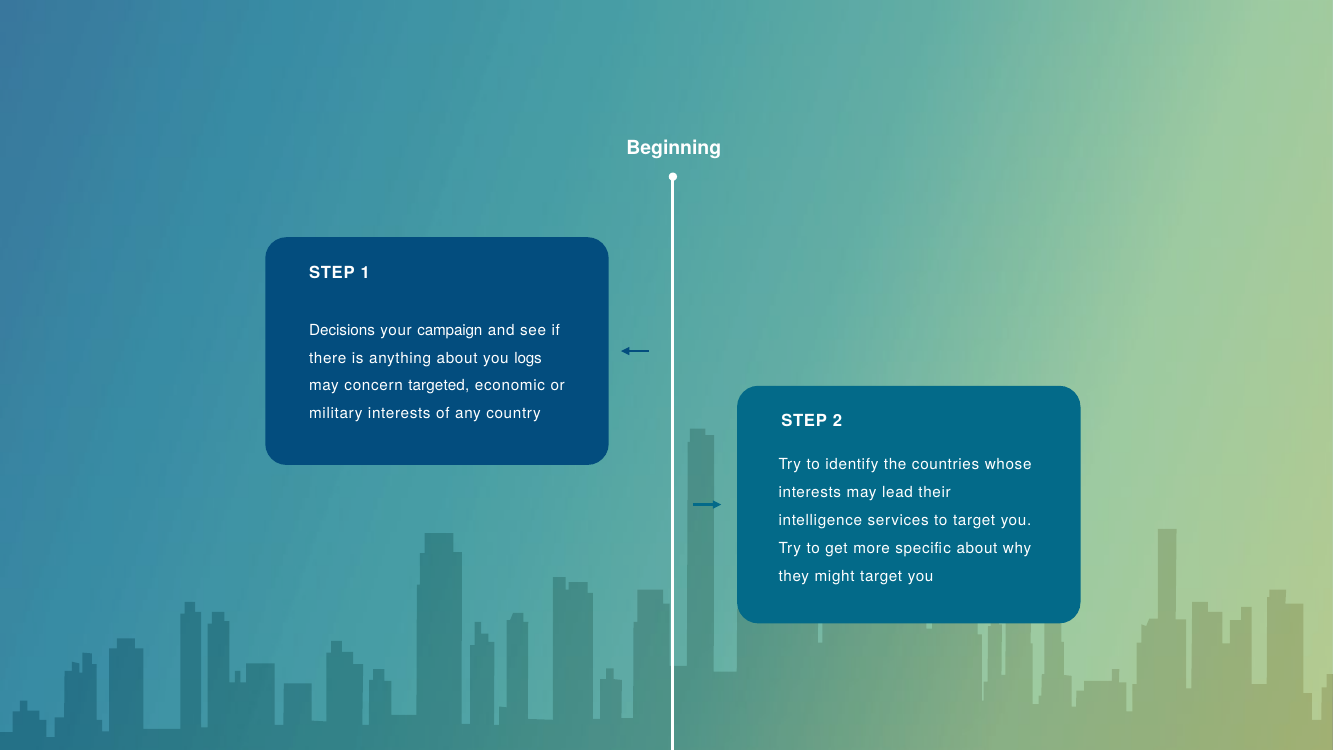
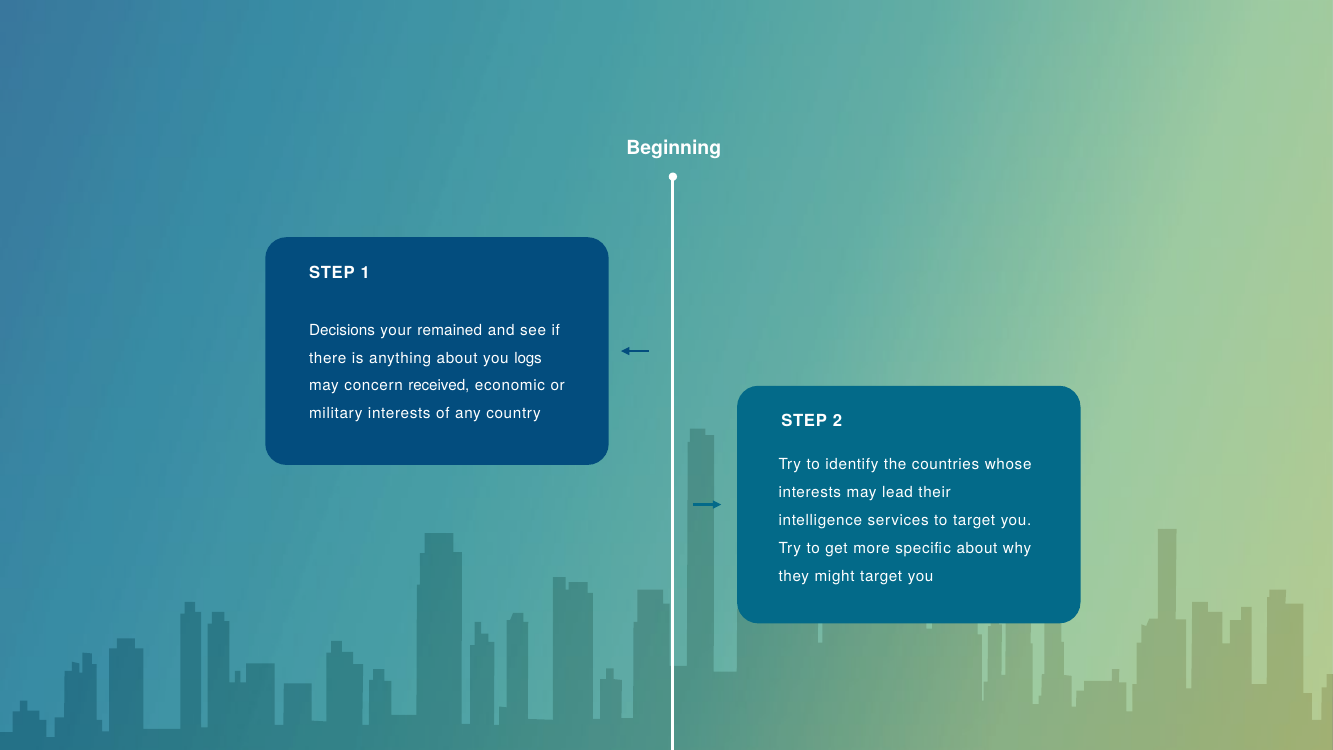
campaign: campaign -> remained (450, 330)
targeted: targeted -> received (439, 386)
